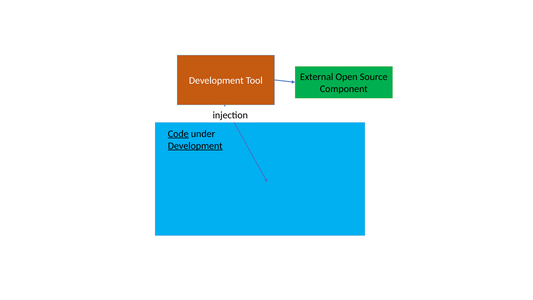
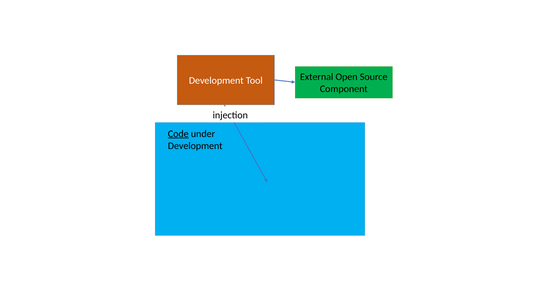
Development underline: present -> none (195, 146)
